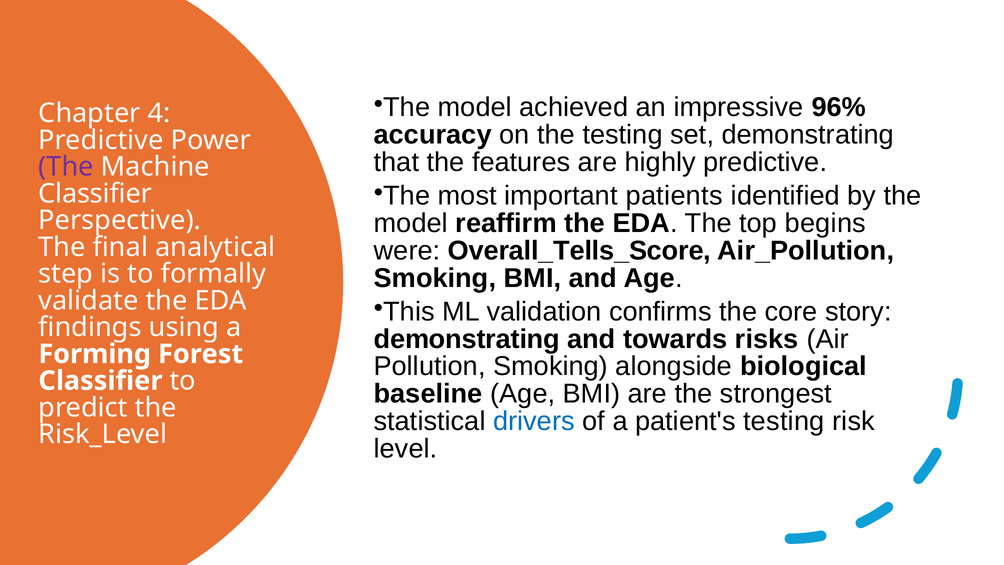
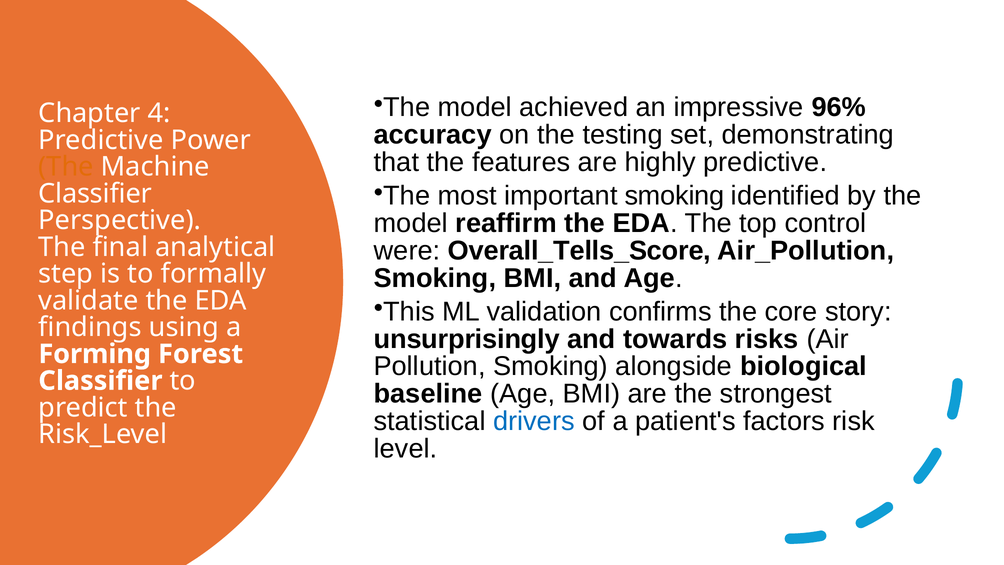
The colour: purple -> orange (66, 167)
important patients: patients -> smoking (674, 196)
begins: begins -> control (825, 223)
demonstrating: demonstrating -> unsurprisingly (467, 339)
patient's testing: testing -> factors (784, 421)
